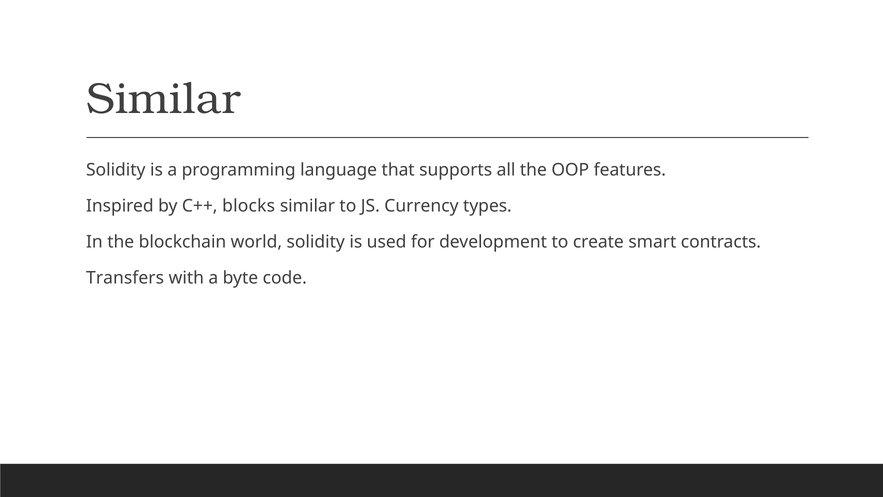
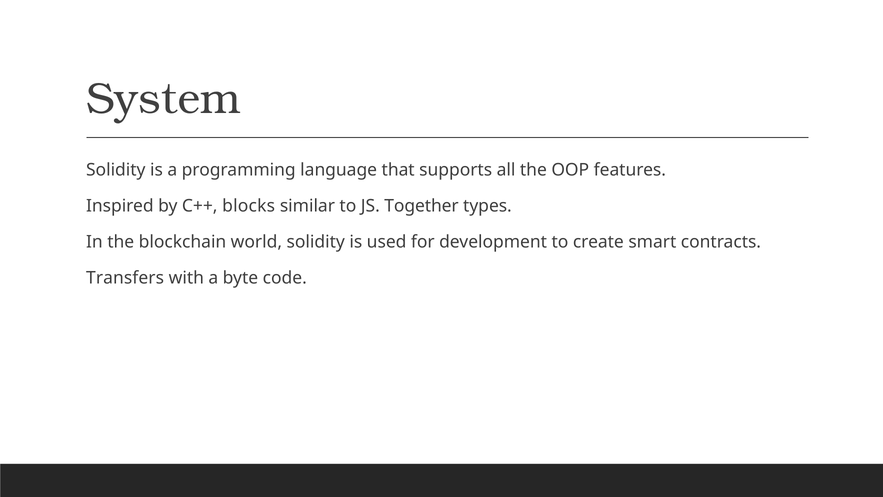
Similar: Similar -> System (164, 99)
Currency: Currency -> Together (422, 206)
